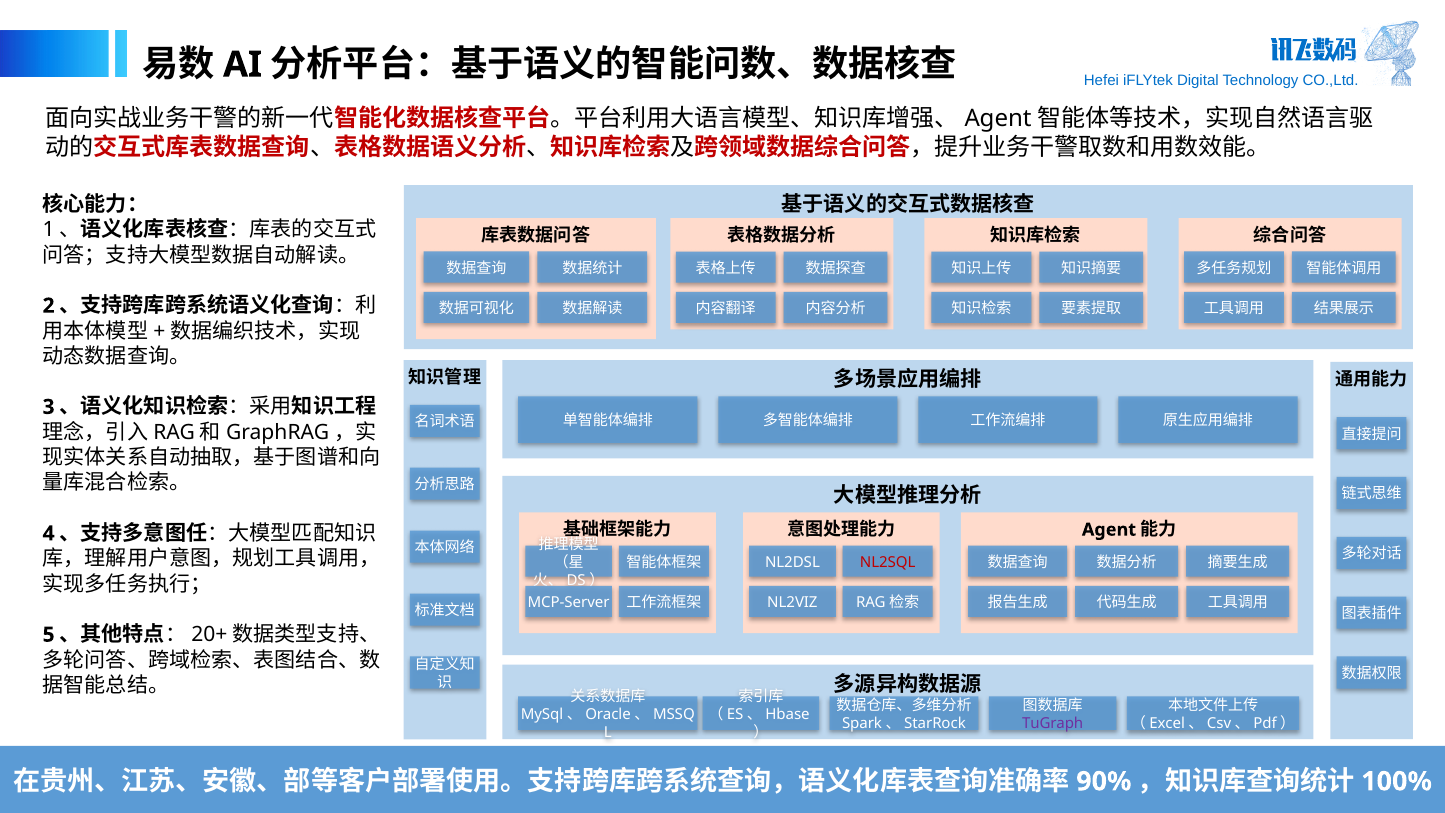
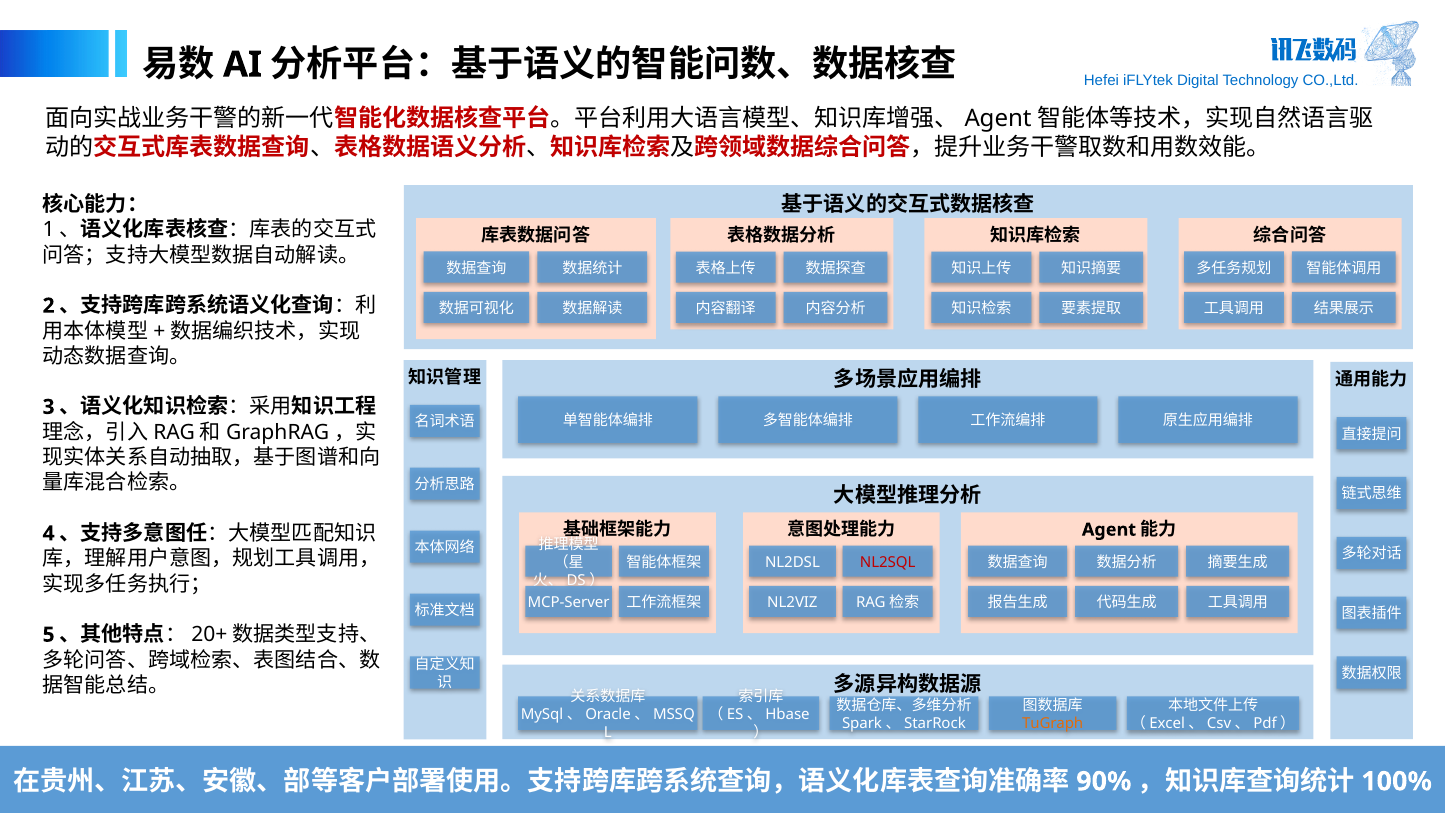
TuGraph colour: purple -> orange (1053, 723)
